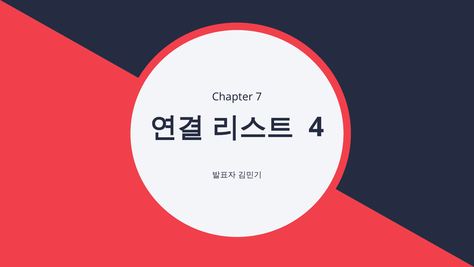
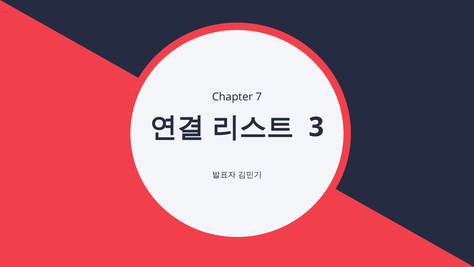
4: 4 -> 3 (316, 127)
